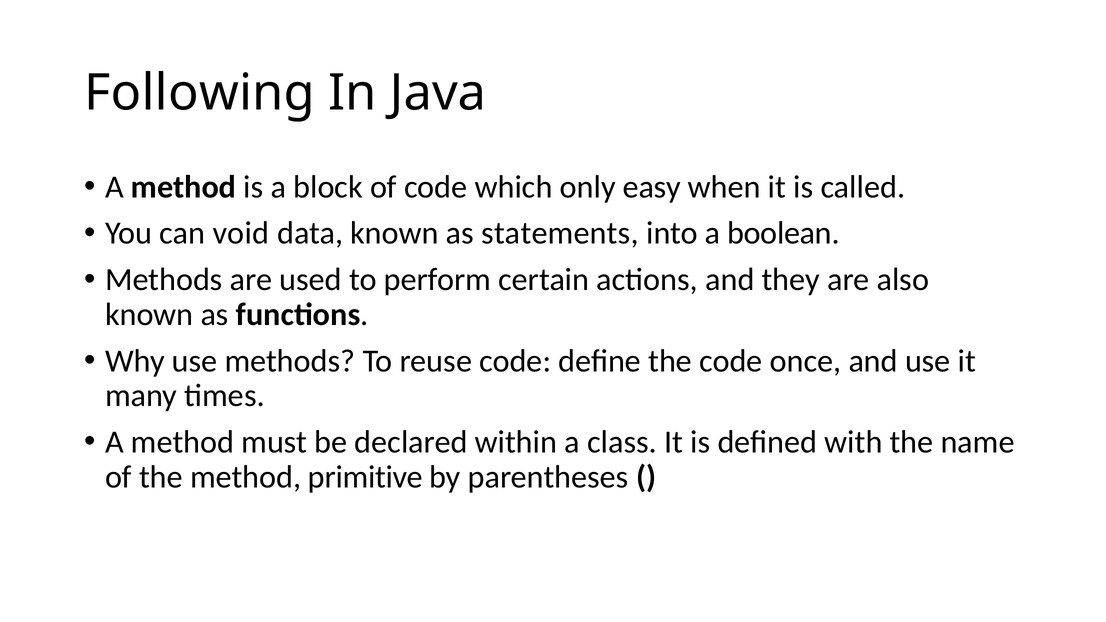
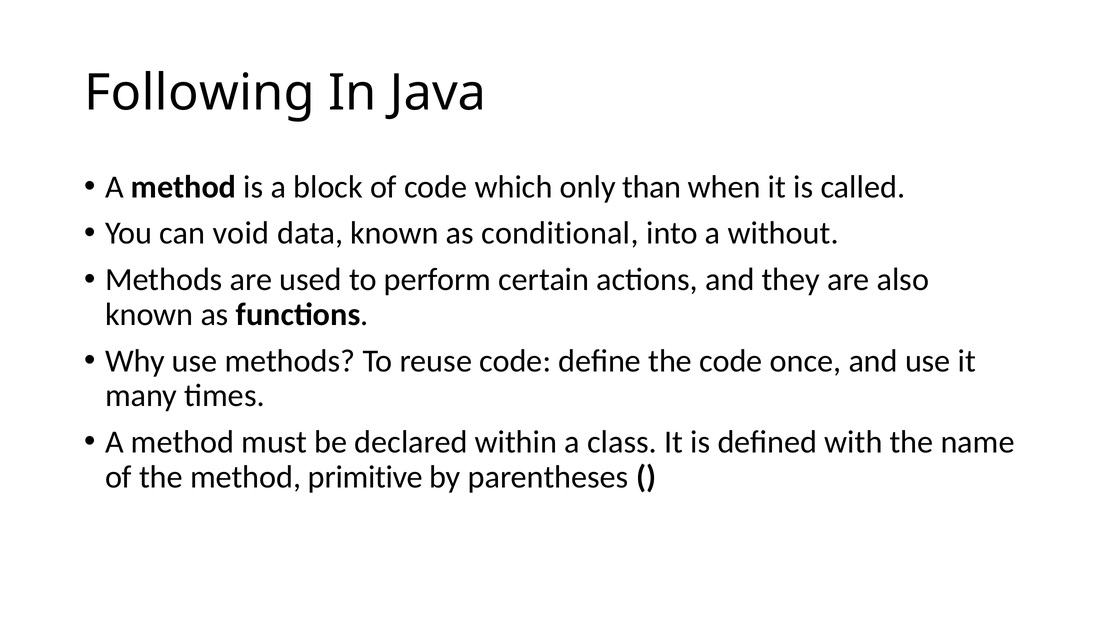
easy: easy -> than (652, 187)
statements: statements -> conditional (560, 233)
boolean: boolean -> without (783, 233)
